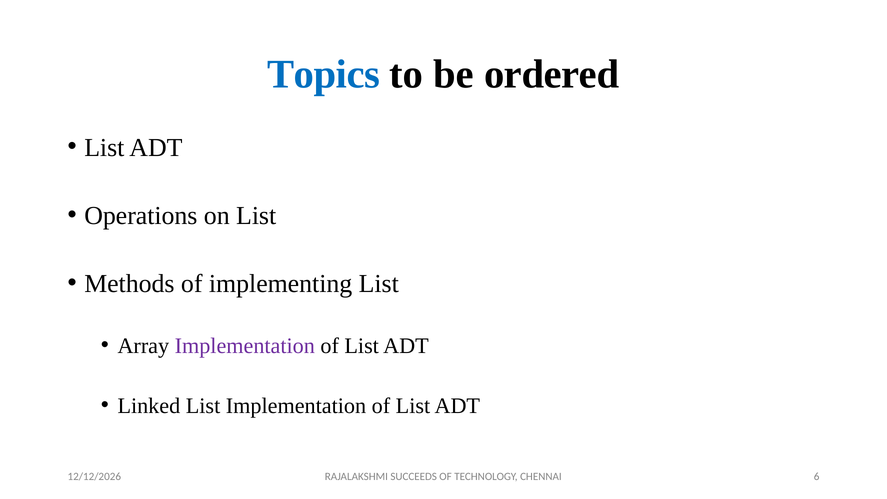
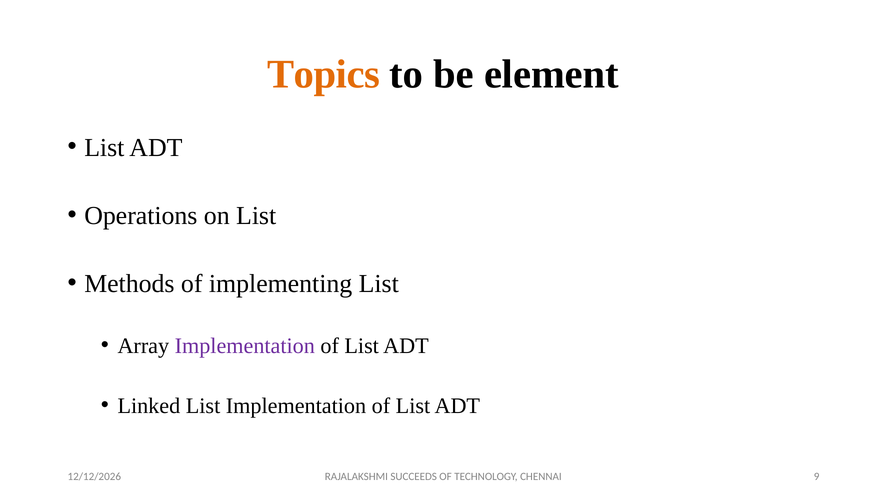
Topics colour: blue -> orange (324, 75)
ordered: ordered -> element (551, 75)
6: 6 -> 9 (817, 476)
